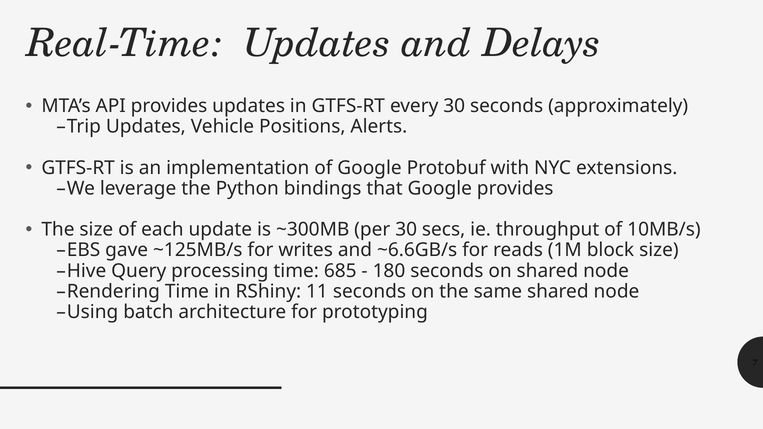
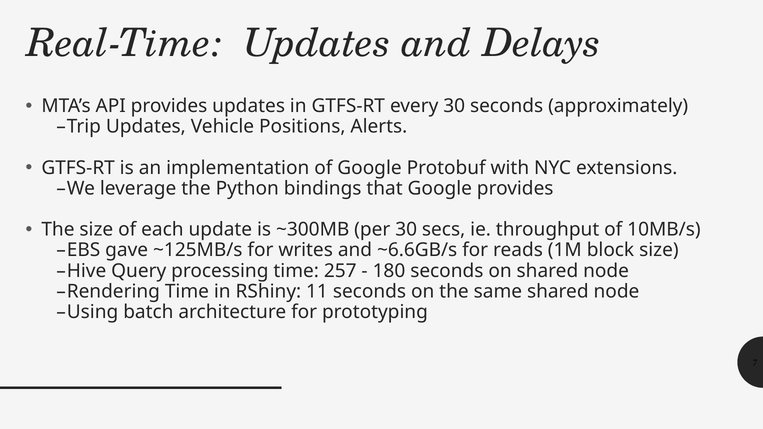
685: 685 -> 257 (340, 271)
